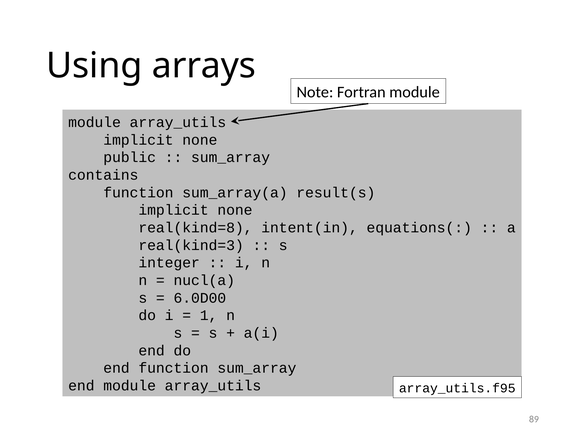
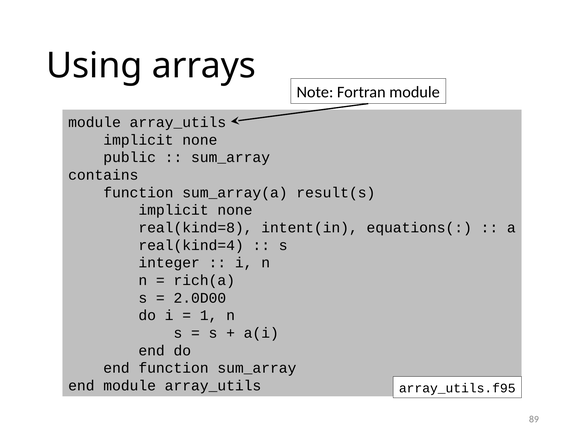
real(kind=3: real(kind=3 -> real(kind=4 (191, 245)
nucl(a: nucl(a -> rich(a (204, 280)
6.0D00: 6.0D00 -> 2.0D00 (200, 298)
